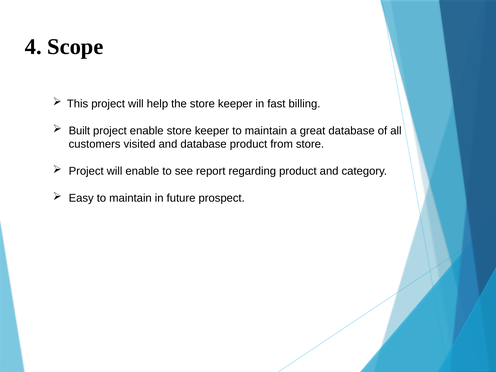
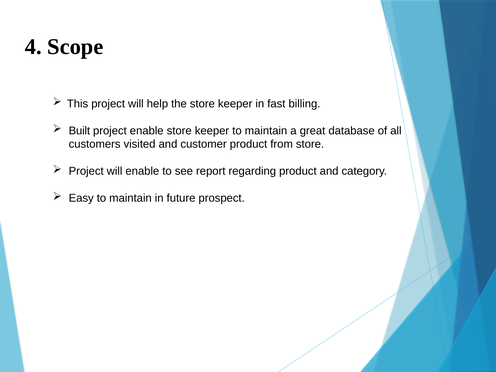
and database: database -> customer (204, 144)
